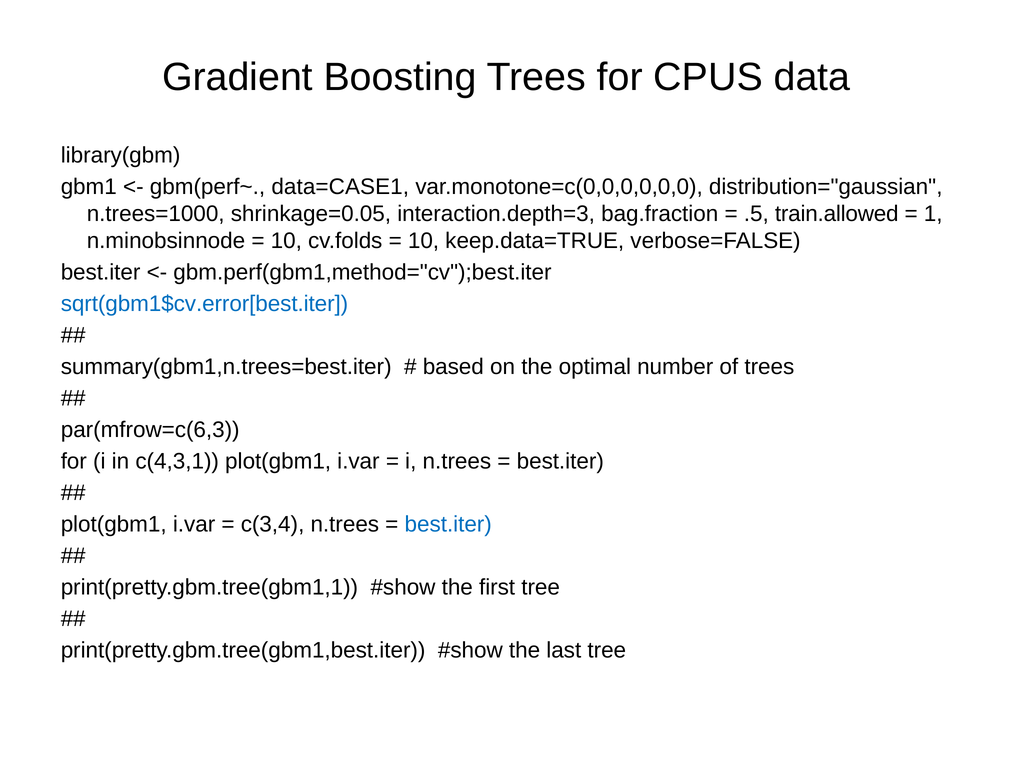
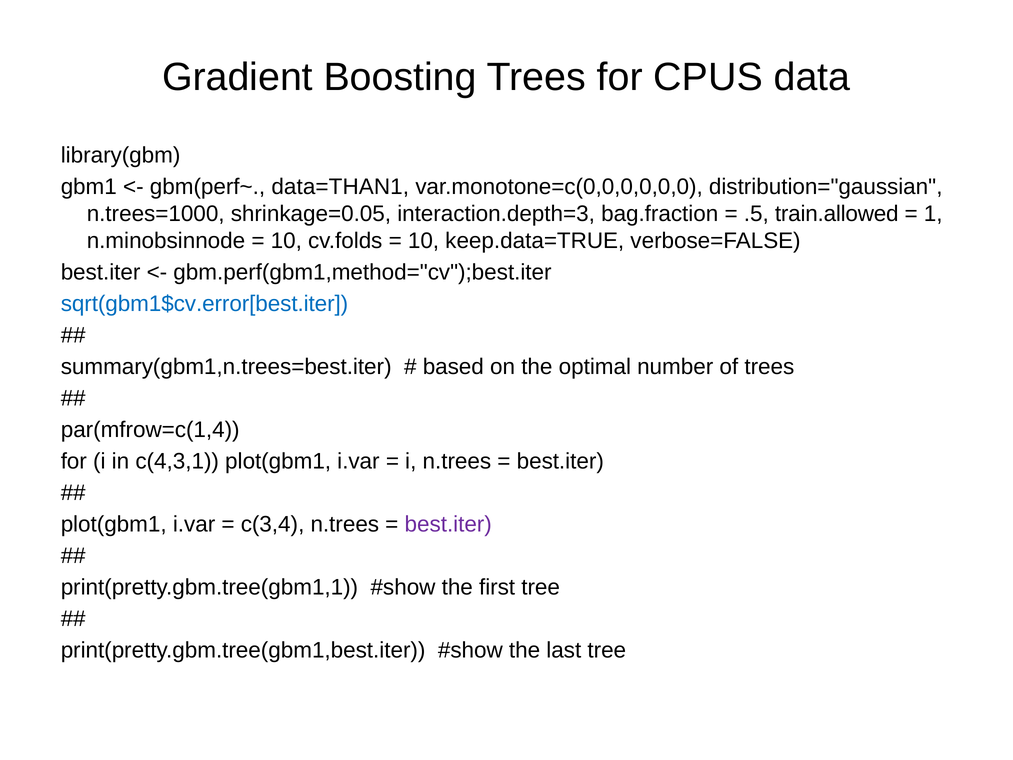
data=CASE1: data=CASE1 -> data=THAN1 (340, 187)
par(mfrow=c(6,3: par(mfrow=c(6,3 -> par(mfrow=c(1,4 (150, 430)
best.iter colour: blue -> purple (448, 524)
